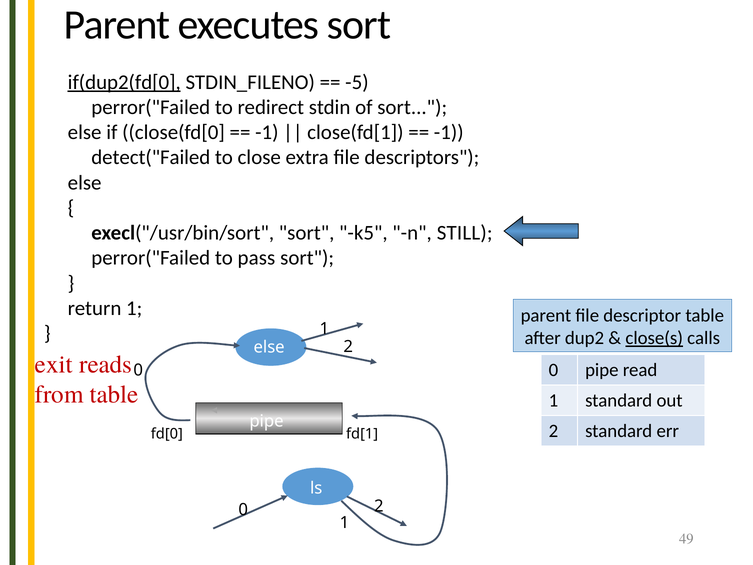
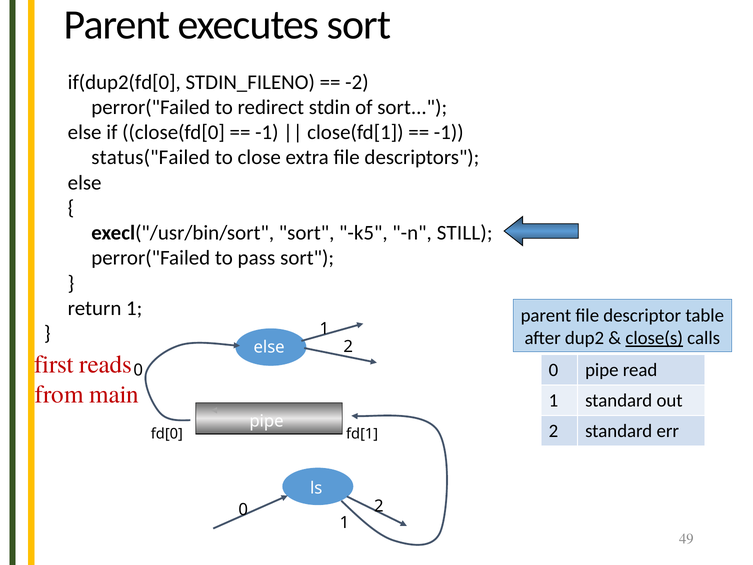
if(dup2(fd[0 underline: present -> none (124, 82)
-5: -5 -> -2 (357, 82)
detect("Failed: detect("Failed -> status("Failed (151, 158)
exit: exit -> first (54, 364)
from table: table -> main (114, 394)
